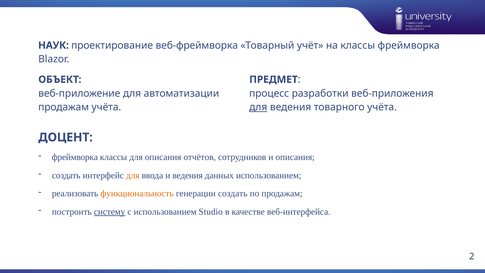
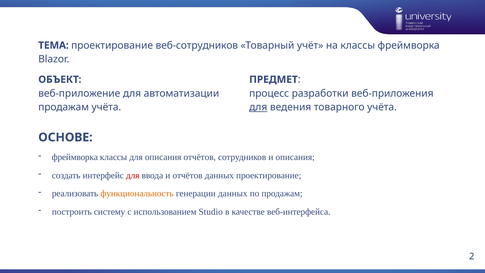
НАУК: НАУК -> ТЕМА (53, 45)
веб-фреймворка: веб-фреймворка -> веб-сотрудников (197, 45)
ДОЦЕНТ: ДОЦЕНТ -> ОСНОВЕ (65, 137)
для colour: orange -> red (133, 175)
и ведения: ведения -> отчётов (188, 175)
данных использованием: использованием -> проектирование (269, 175)
генерации создать: создать -> данных (233, 193)
систему underline: present -> none (110, 212)
